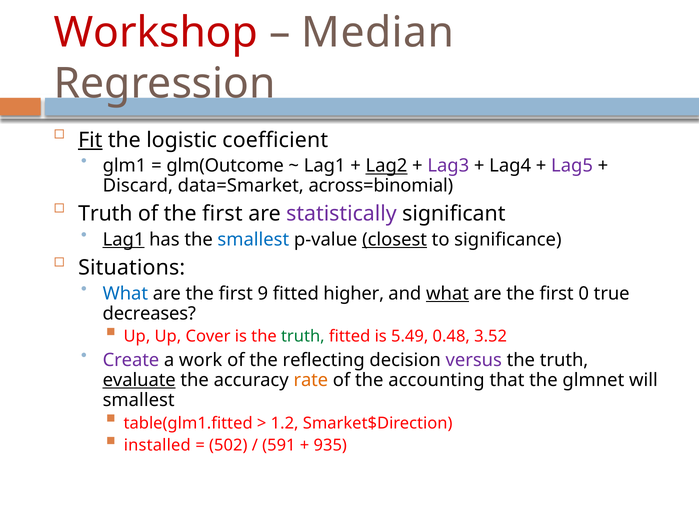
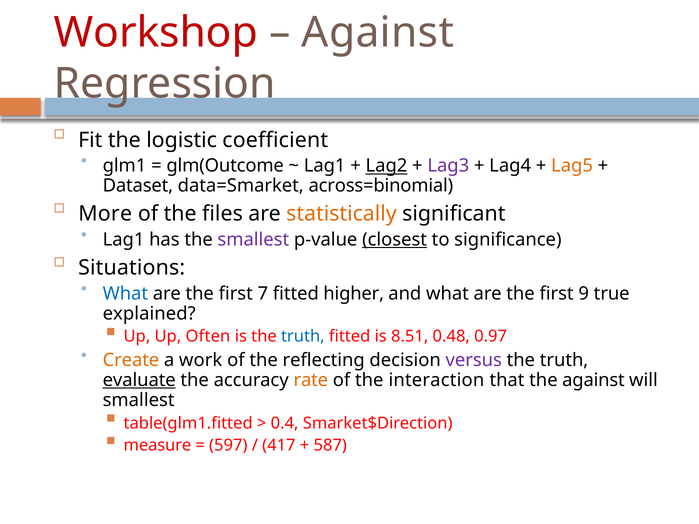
Median: Median -> Against (378, 33)
Fit underline: present -> none (90, 140)
Lag5 colour: purple -> orange (572, 166)
Discard: Discard -> Dataset (138, 186)
Truth: Truth -> More (105, 214)
of the first: first -> files (222, 214)
statistically colour: purple -> orange (341, 214)
Lag1 underline: present -> none (124, 240)
smallest colour: blue -> purple (253, 240)
9: 9 -> 7 (263, 294)
what underline: present -> none (447, 294)
0: 0 -> 9 (584, 294)
decreases: decreases -> explained (149, 314)
Cover: Cover -> Often (208, 337)
truth colour: green -> blue (303, 337)
5.49: 5.49 -> 8.51 (410, 337)
3.52: 3.52 -> 0.97 (491, 337)
Create colour: purple -> orange (131, 360)
accounting: accounting -> interaction (436, 380)
the glmnet: glmnet -> against (593, 380)
1.2: 1.2 -> 0.4 (285, 423)
installed: installed -> measure (157, 445)
502: 502 -> 597 (228, 445)
591: 591 -> 417 (279, 445)
935: 935 -> 587 (330, 445)
